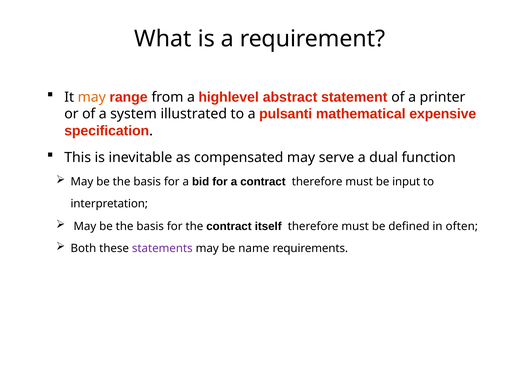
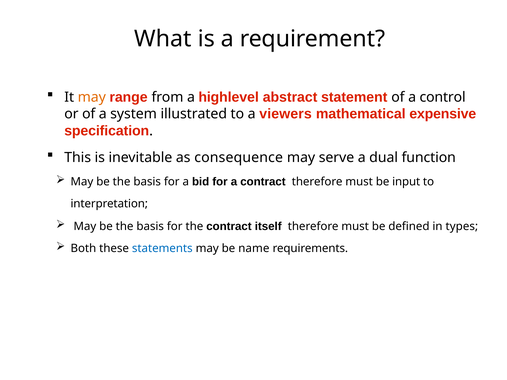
printer: printer -> control (443, 97)
pulsanti: pulsanti -> viewers (286, 114)
compensated: compensated -> consequence (239, 158)
often: often -> types (462, 227)
statements colour: purple -> blue (162, 249)
